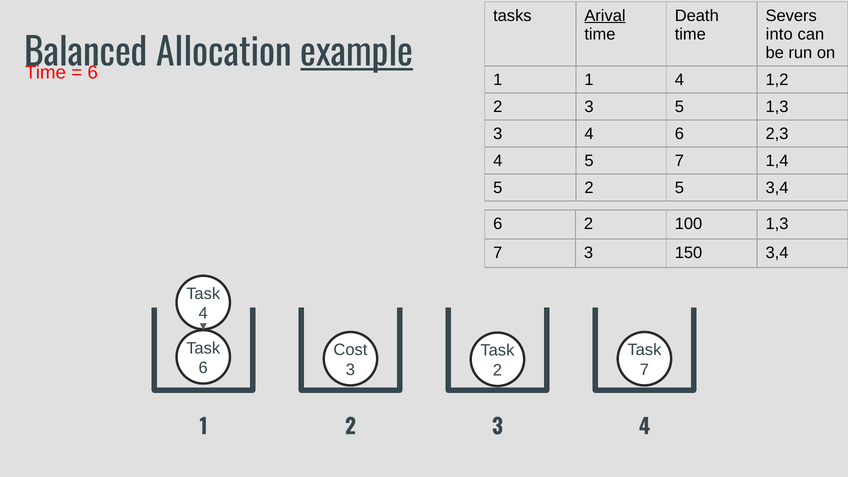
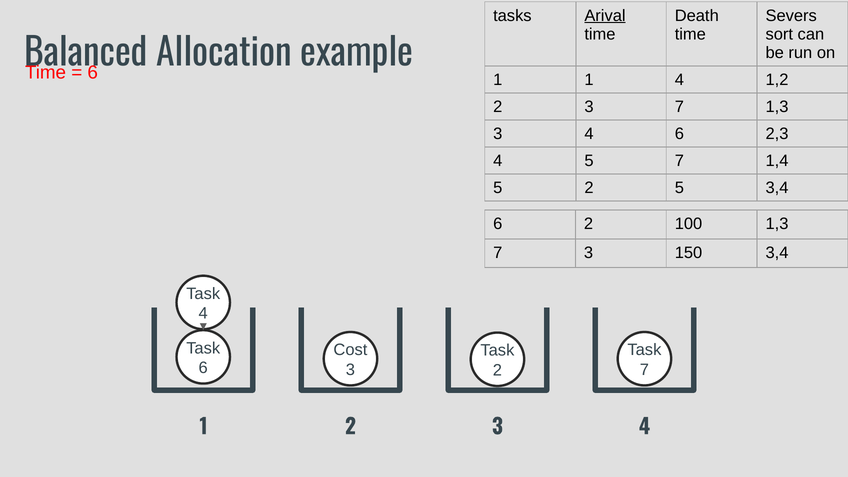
into: into -> sort (779, 34)
example underline: present -> none (357, 53)
3 5: 5 -> 7 (679, 107)
